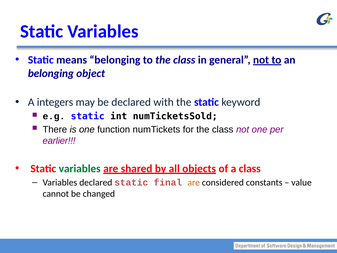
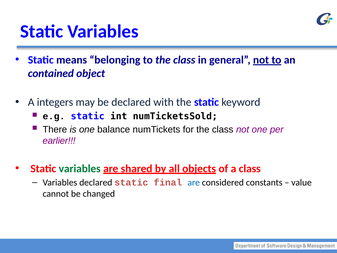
belonging: belonging -> contained (51, 73)
function: function -> balance (114, 129)
are colour: orange -> blue (194, 182)
